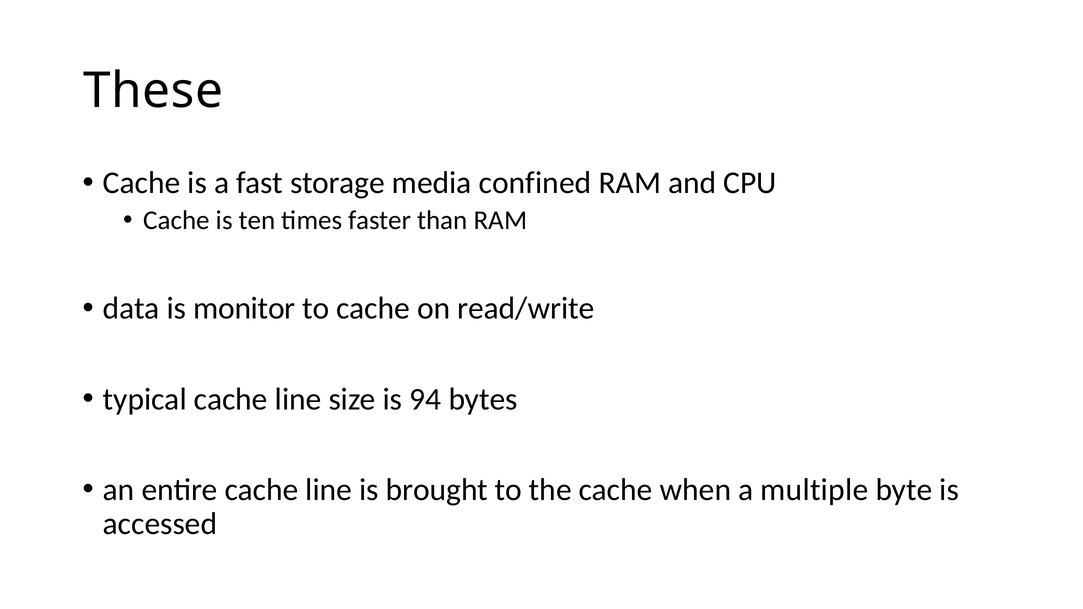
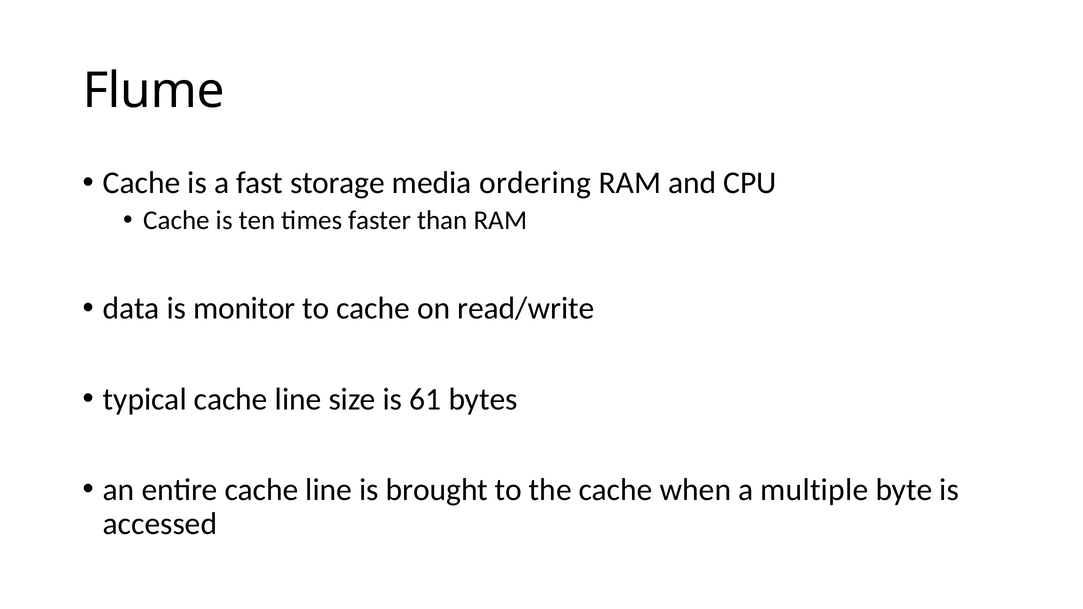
These: These -> Flume (154, 91)
confined: confined -> ordering (535, 183)
94: 94 -> 61 (425, 399)
